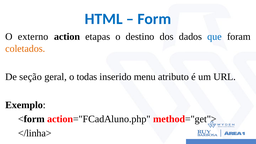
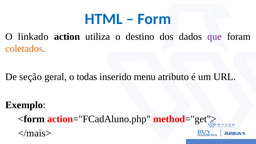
externo: externo -> linkado (33, 37)
etapas: etapas -> utiliza (98, 37)
que colour: blue -> purple (214, 37)
</linha>: </linha> -> </mais> (35, 133)
